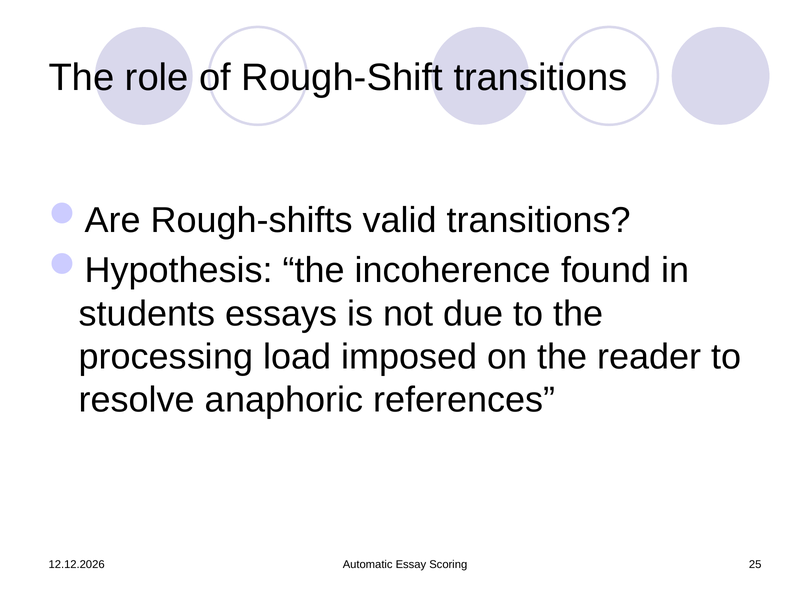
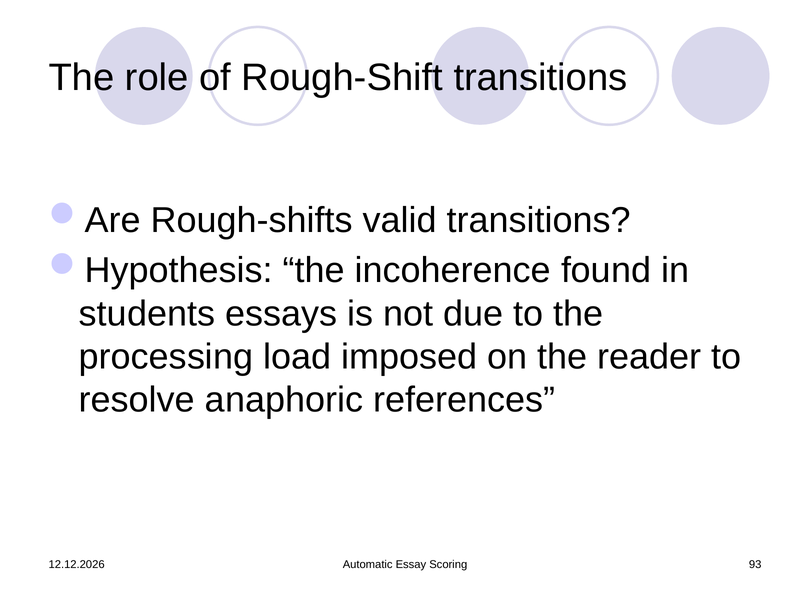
25: 25 -> 93 (755, 565)
